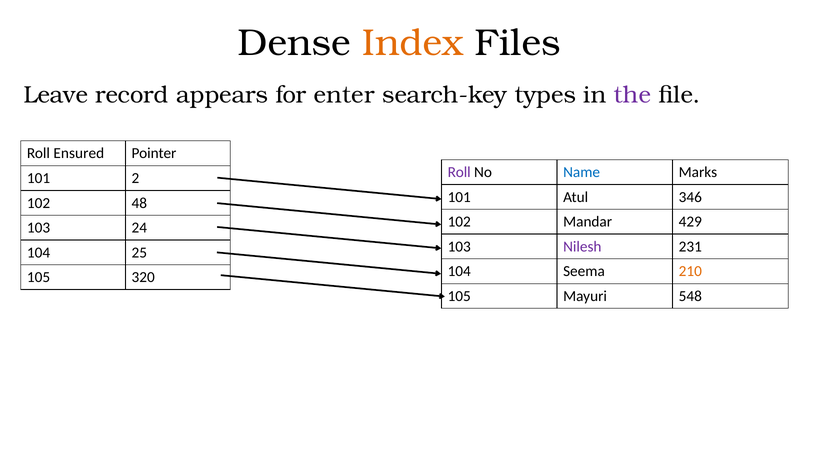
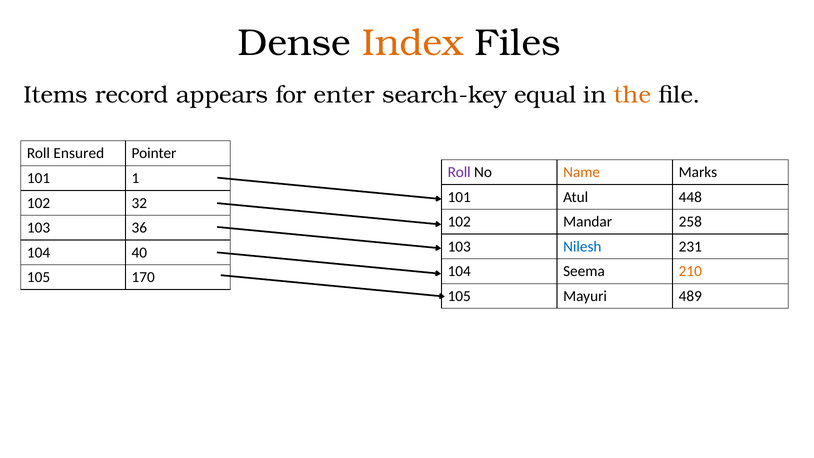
Leave: Leave -> Items (56, 95)
types: types -> equal (545, 95)
the colour: purple -> orange (632, 95)
Name colour: blue -> orange (582, 172)
2: 2 -> 1 (135, 178)
346: 346 -> 448 (690, 197)
48: 48 -> 32 (139, 203)
429: 429 -> 258 (690, 222)
24: 24 -> 36 (139, 228)
Nilesh colour: purple -> blue (582, 247)
25: 25 -> 40 (139, 252)
320: 320 -> 170 (143, 277)
548: 548 -> 489 (690, 296)
